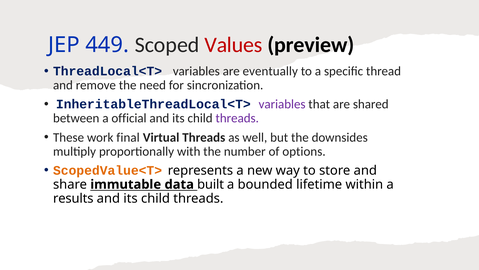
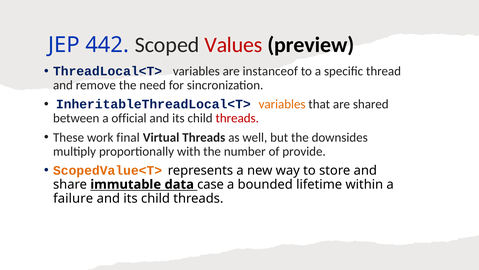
449: 449 -> 442 (107, 45)
eventually: eventually -> instanceof (270, 71)
variables colour: purple -> orange (282, 104)
threads colour: purple -> red (237, 118)
options: options -> provide (304, 151)
built: built -> case (211, 184)
results: results -> failure (73, 198)
